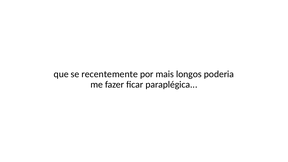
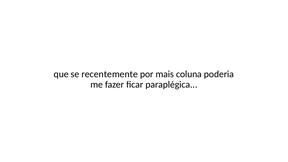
longos: longos -> coluna (189, 74)
